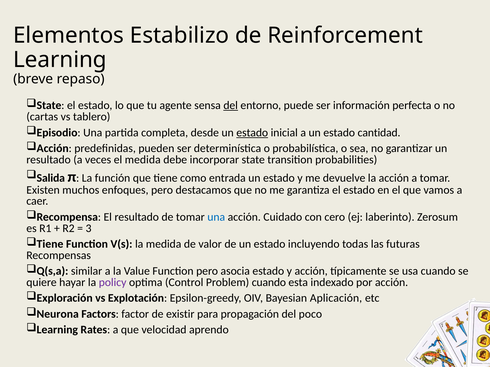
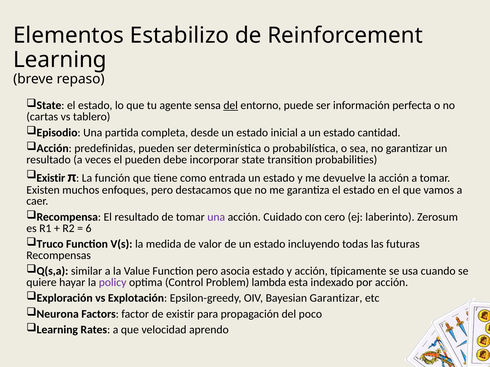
estado underline: present -> none (252, 133)
el medida: medida -> pueden (143, 160)
Salida: Salida -> Existir (51, 178)
una colour: blue -> purple (216, 217)
3: 3 -> 6 (89, 229)
Tiene: Tiene -> Truco (50, 244)
Problem cuando: cuando -> lambda (269, 283)
Bayesian Aplicación: Aplicación -> Garantizar (336, 299)
